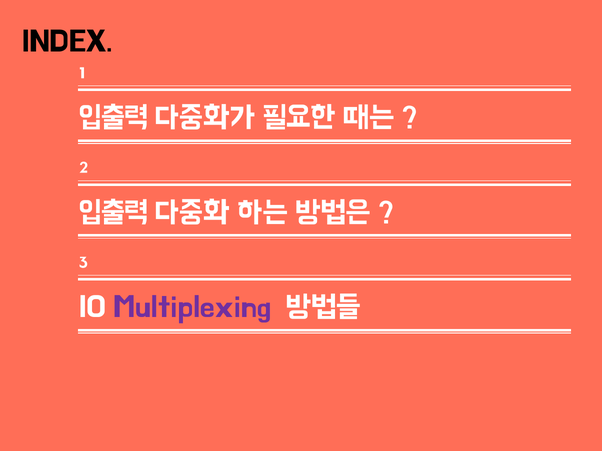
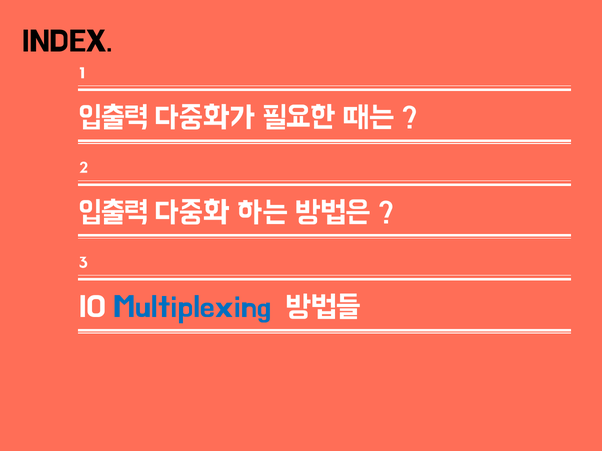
Multiplexing colour: purple -> blue (192, 306)
